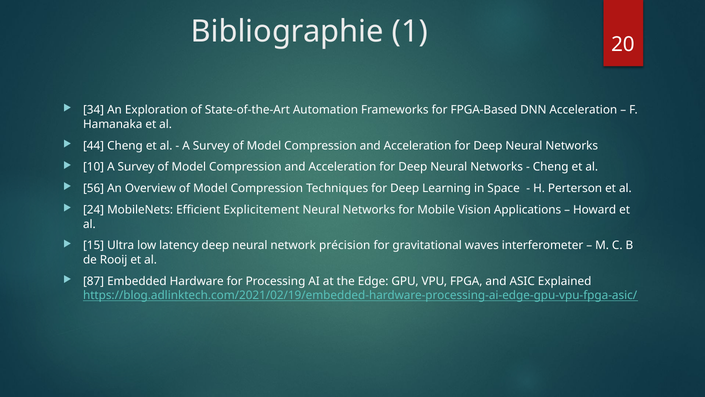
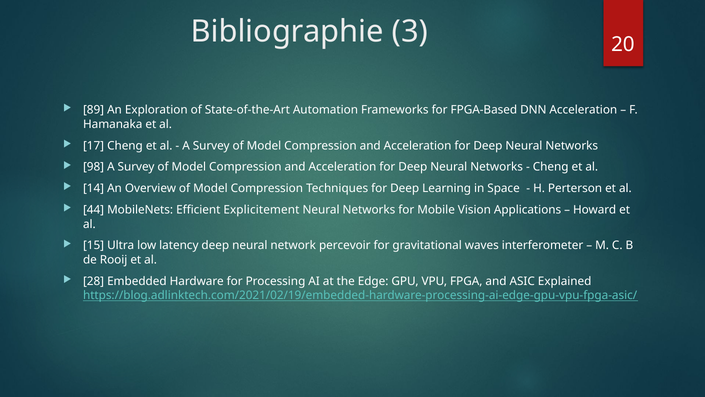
1: 1 -> 3 (410, 31)
34: 34 -> 89 (94, 110)
44: 44 -> 17 (94, 145)
10: 10 -> 98 (94, 167)
56: 56 -> 14 (94, 188)
24: 24 -> 44 (94, 210)
précision: précision -> percevoir (345, 245)
87: 87 -> 28 (94, 281)
